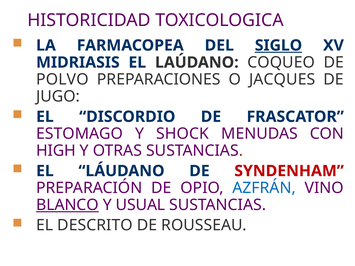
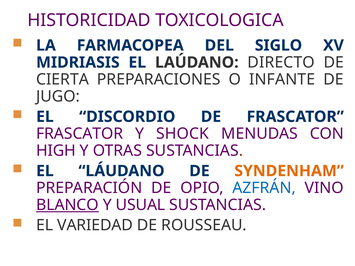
SIGLO underline: present -> none (278, 45)
COQUEO: COQUEO -> DIRECTO (281, 63)
POLVO: POLVO -> CIERTA (62, 80)
JACQUES: JACQUES -> INFANTE (282, 80)
ESTOMAGO: ESTOMAGO -> FRASCATOR (80, 134)
SYNDENHAM colour: red -> orange (289, 171)
DESCRITO: DESCRITO -> VARIEDAD (95, 225)
